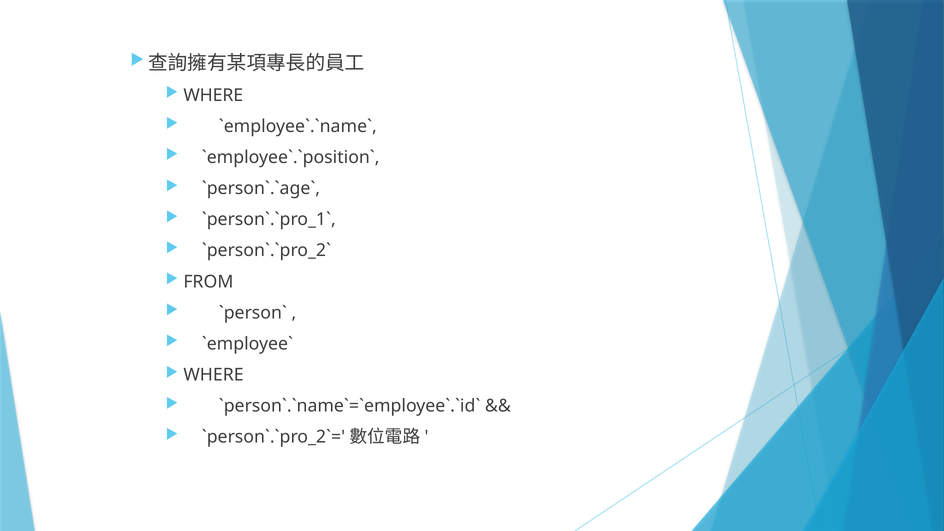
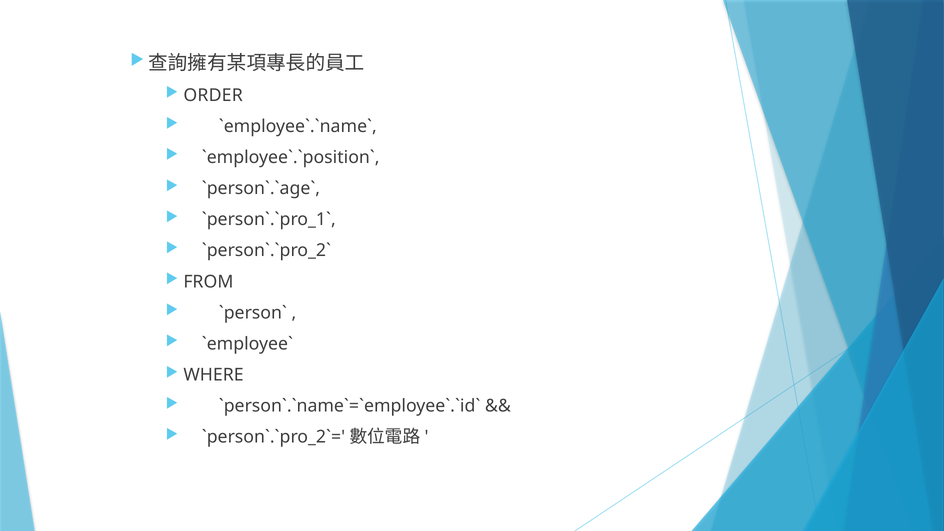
WHERE: WHERE -> ORDER (213, 95)
